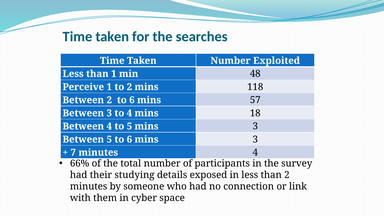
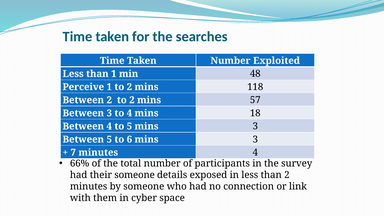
2 to 6: 6 -> 2 (132, 100)
their studying: studying -> someone (135, 175)
